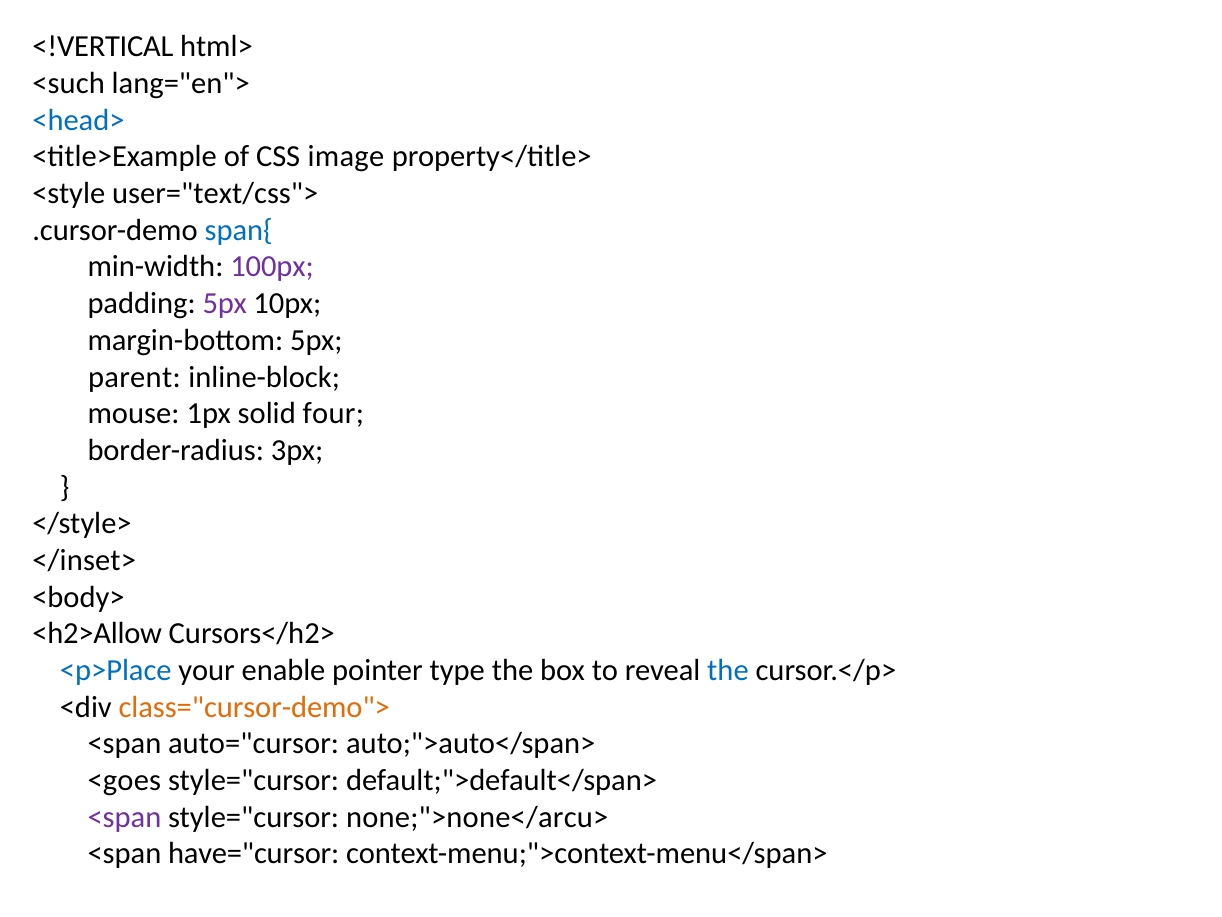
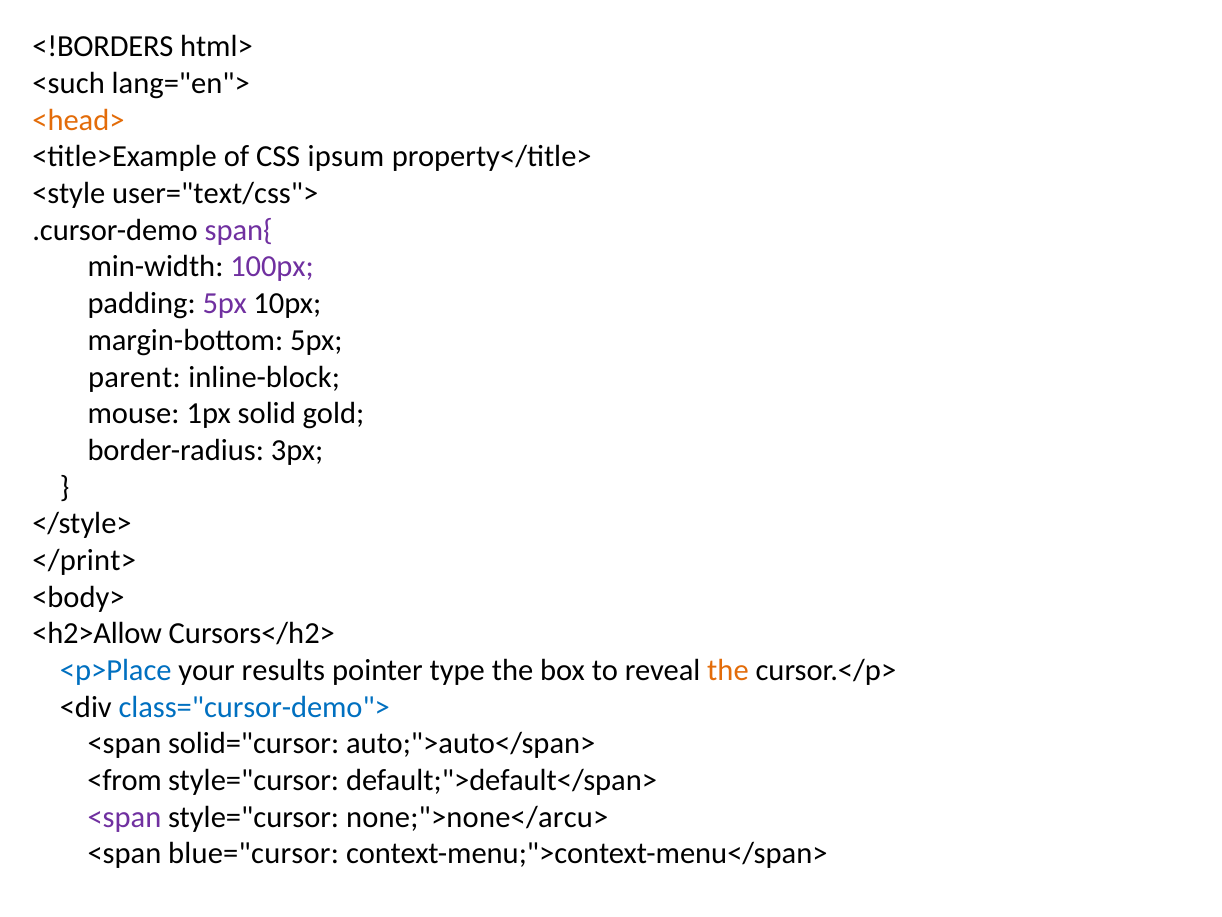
<!VERTICAL: <!VERTICAL -> <!BORDERS (103, 47)
<head> colour: blue -> orange (78, 120)
image: image -> ipsum (346, 157)
span{ colour: blue -> purple (239, 230)
four: four -> gold (333, 413)
</inset>: </inset> -> </print> (84, 560)
enable: enable -> results (283, 670)
the colour: blue -> orange (728, 670)
class="cursor-demo"> colour: orange -> blue (254, 707)
auto="cursor: auto="cursor -> solid="cursor (254, 743)
<goes: <goes -> <from (125, 780)
have="cursor: have="cursor -> blue="cursor (253, 853)
